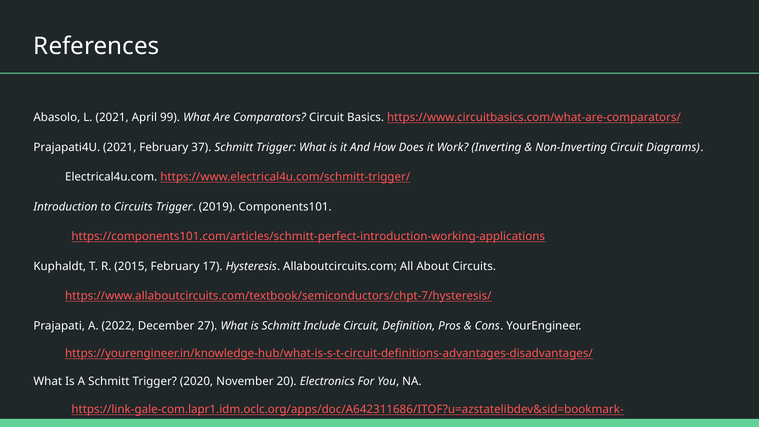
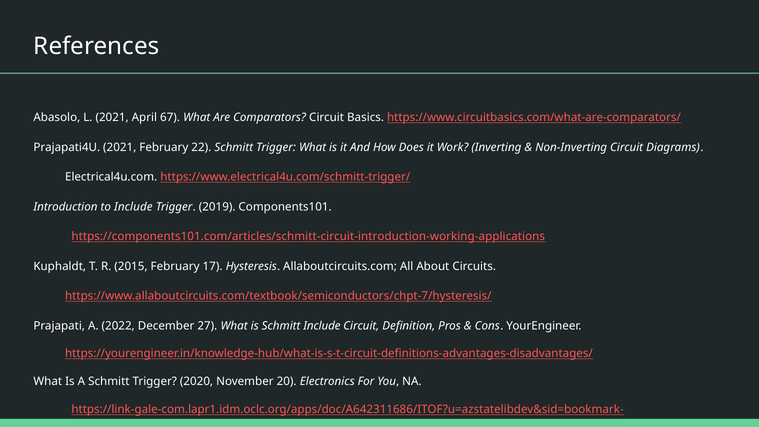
99: 99 -> 67 (170, 118)
37: 37 -> 22 (201, 147)
to Circuits: Circuits -> Include (133, 207)
https://components101.com/articles/schmitt-perfect-introduction-working-applications: https://components101.com/articles/schmitt-perfect-introduction-working-applications -> https://components101.com/articles/schmitt-circuit-introduction-working-applications (308, 236)
